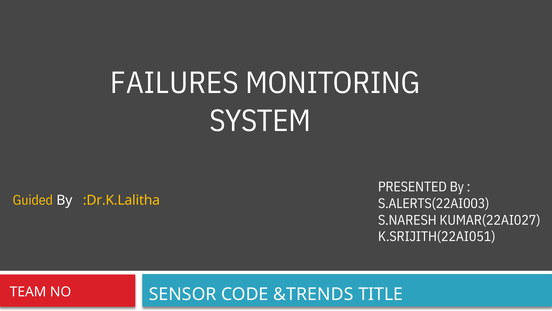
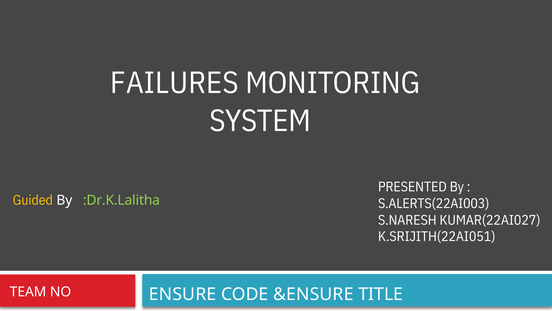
:Dr.K.Lalitha colour: yellow -> light green (121, 200)
SENSOR: SENSOR -> ENSURE (183, 294)
&TRENDS: &TRENDS -> &ENSURE (313, 294)
